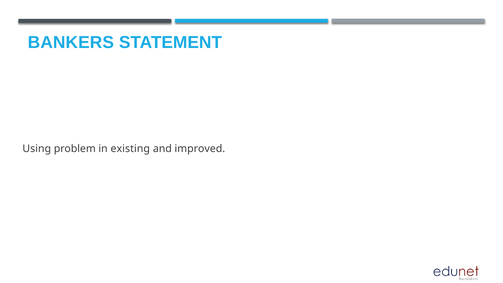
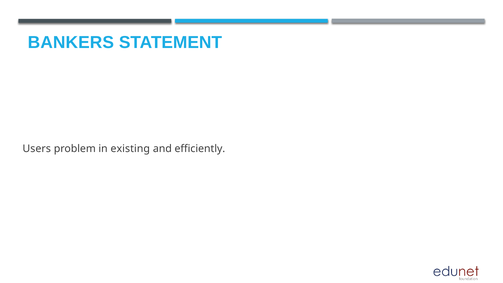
Using: Using -> Users (37, 149)
improved: improved -> efficiently (200, 149)
